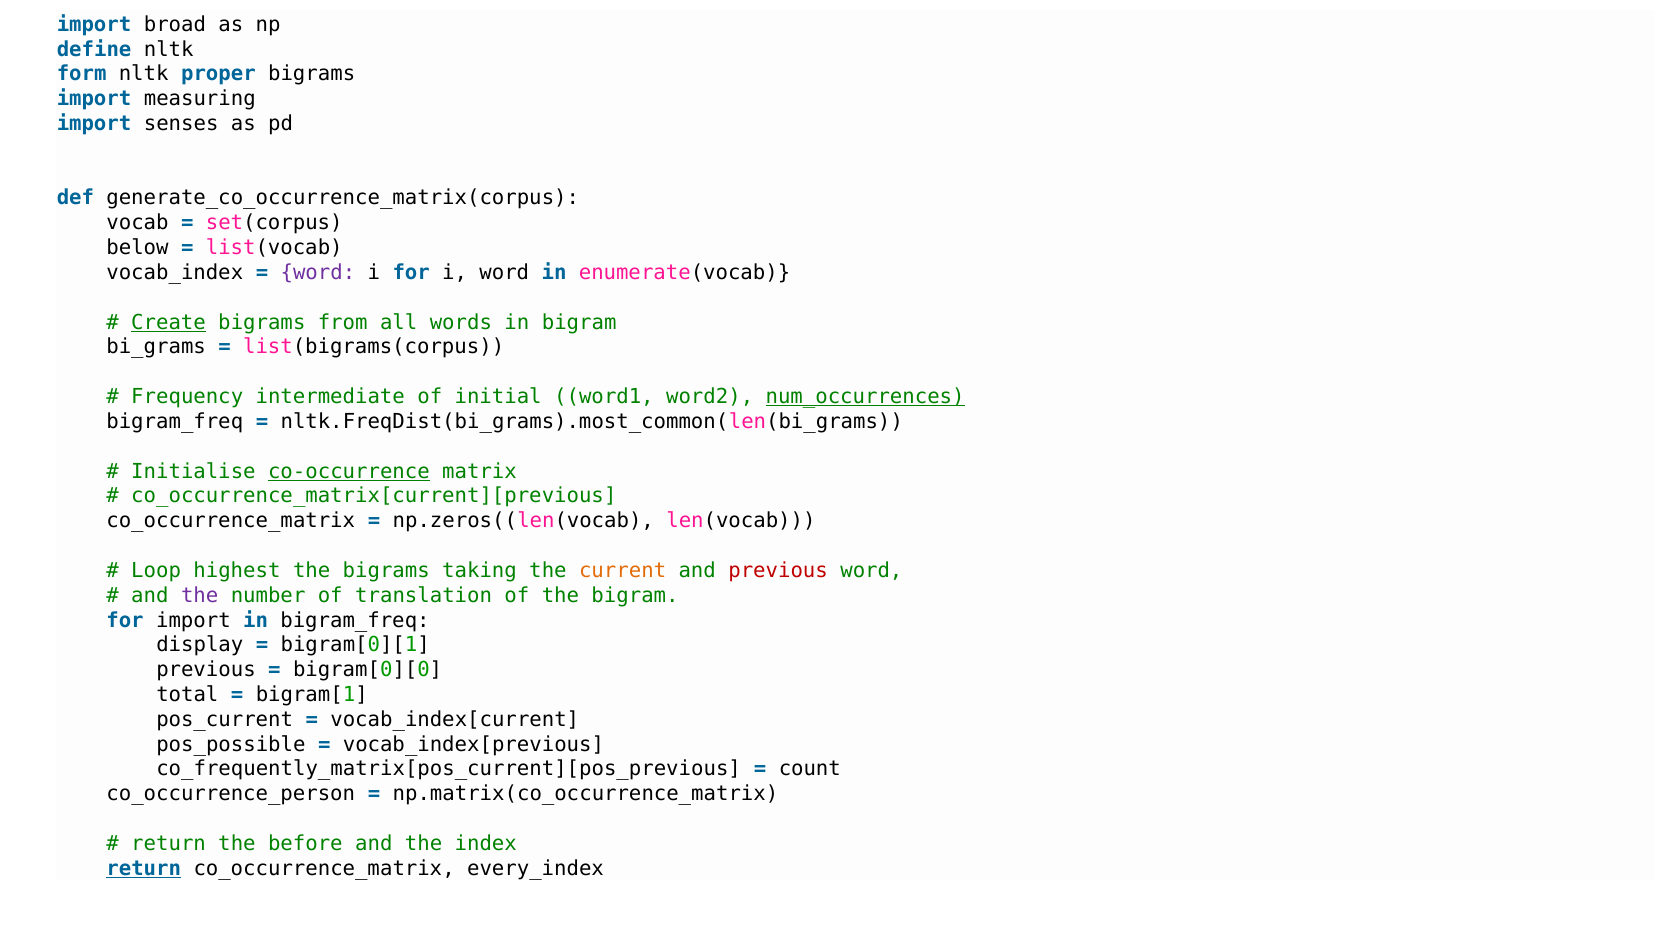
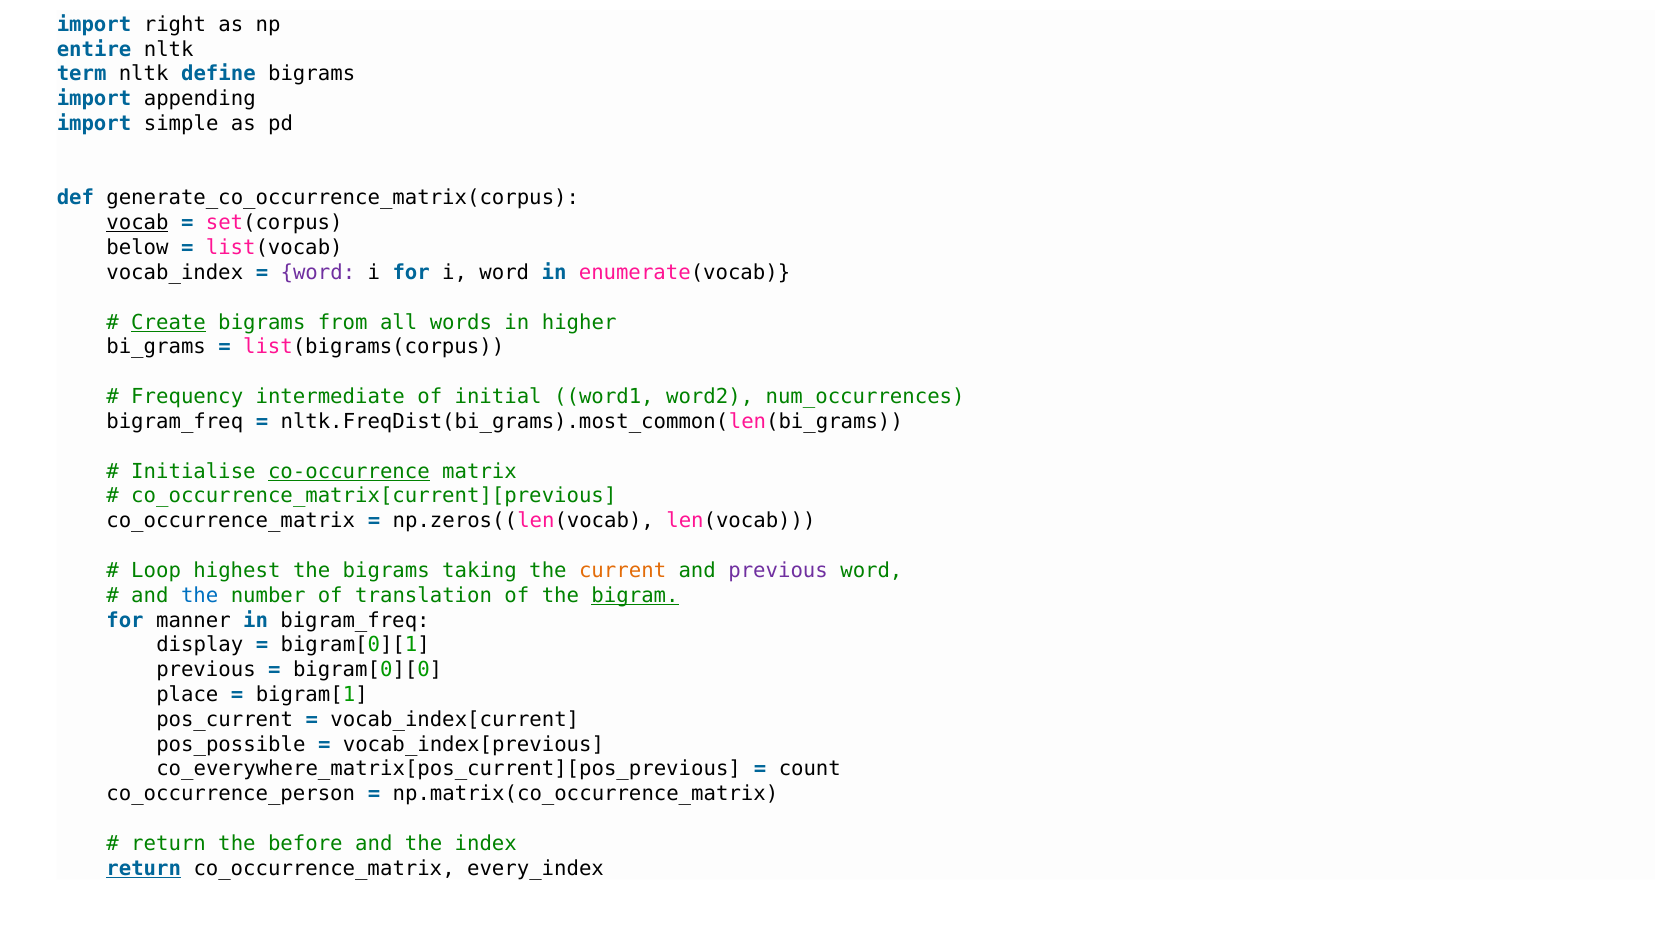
broad: broad -> right (175, 24)
define: define -> entire (94, 49)
form: form -> term (82, 74)
proper: proper -> define (218, 74)
measuring: measuring -> appending (200, 99)
senses: senses -> simple (181, 124)
vocab underline: none -> present (137, 223)
in bigram: bigram -> higher (579, 322)
num_occurrences underline: present -> none (865, 397)
previous colour: red -> purple (778, 571)
the colour: purple -> blue (200, 595)
bigram underline: none -> present (635, 595)
for import: import -> manner (193, 620)
total: total -> place (187, 695)
co_frequently_matrix[pos_current][pos_previous: co_frequently_matrix[pos_current][pos_previous -> co_everywhere_matrix[pos_current][pos_previous (449, 769)
